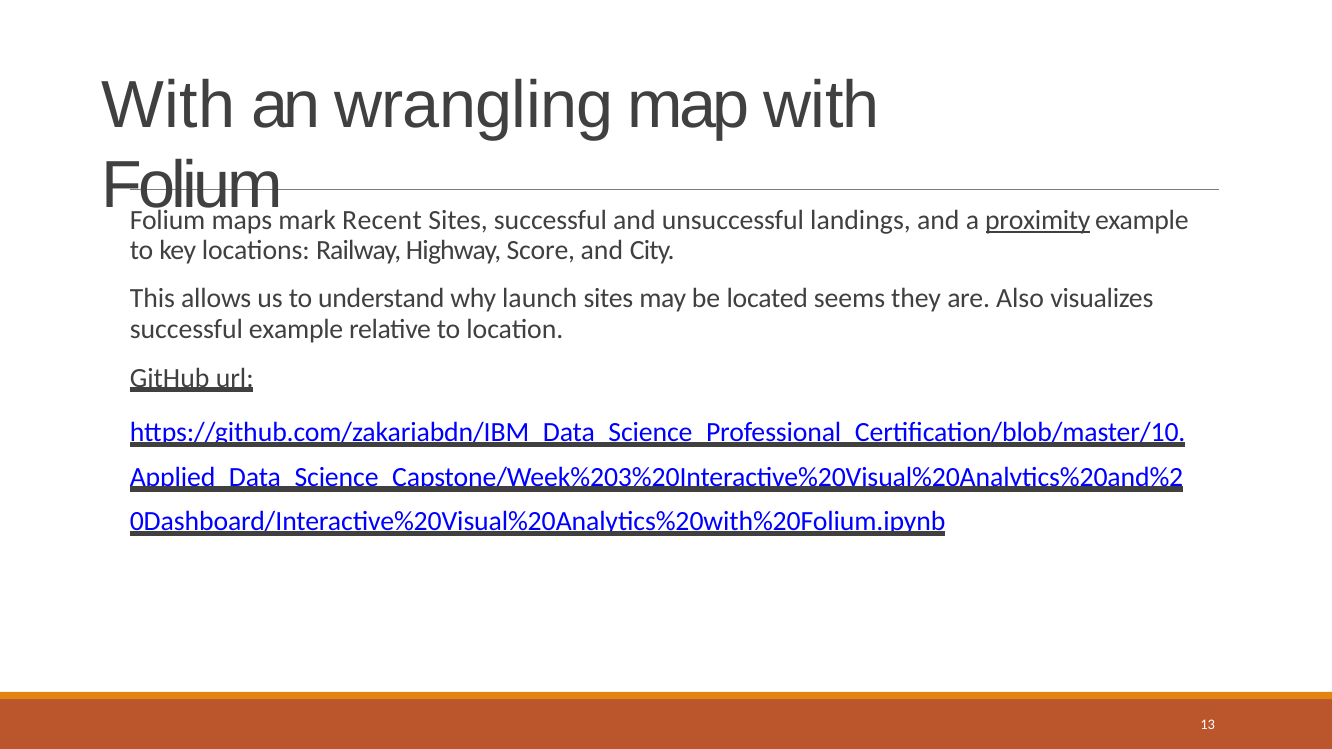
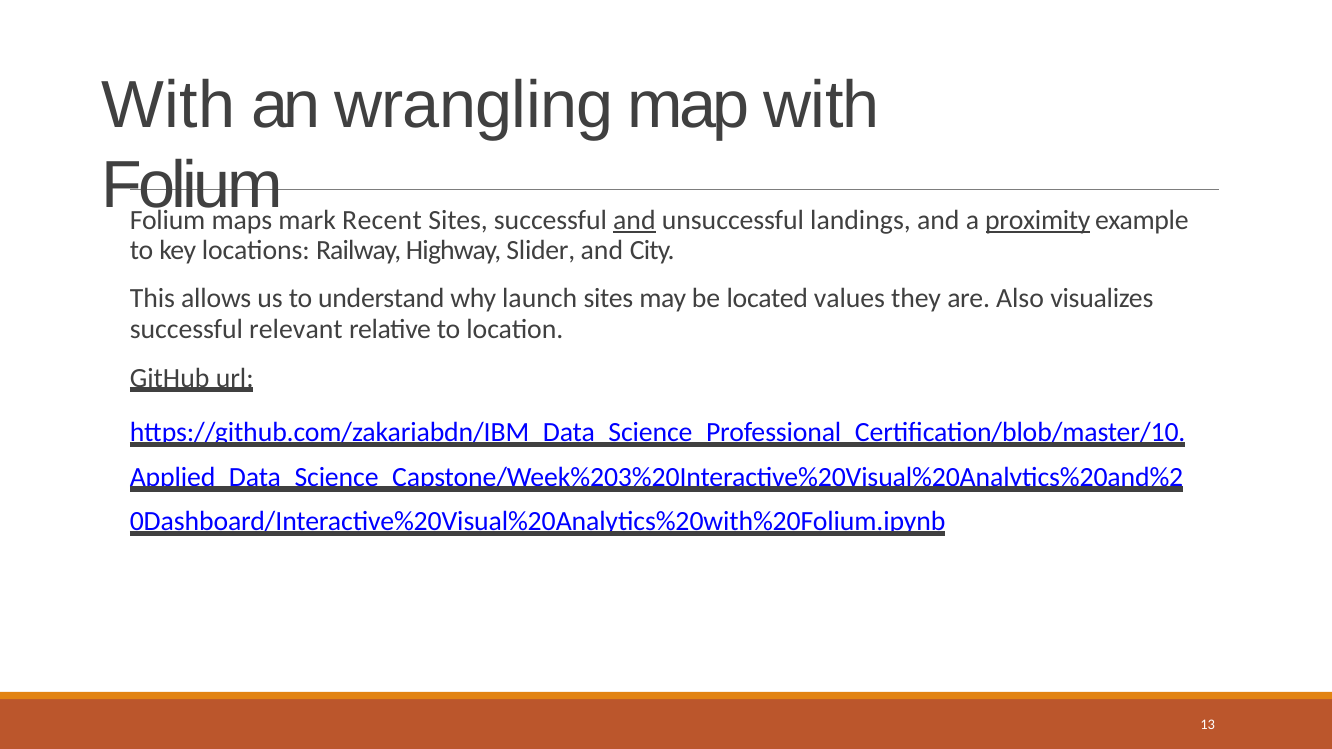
and underline: none -> present (634, 220)
Score: Score -> Slider (541, 251)
seems: seems -> values (850, 298)
successful example: example -> relevant (296, 330)
